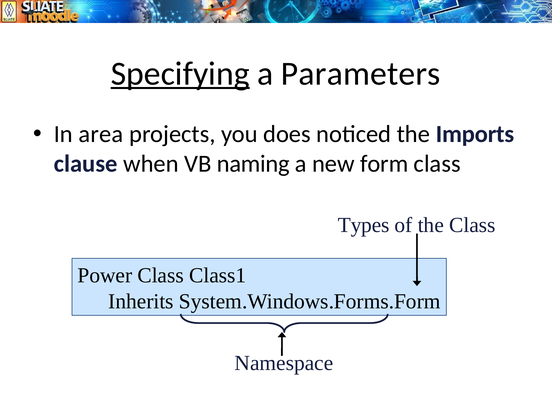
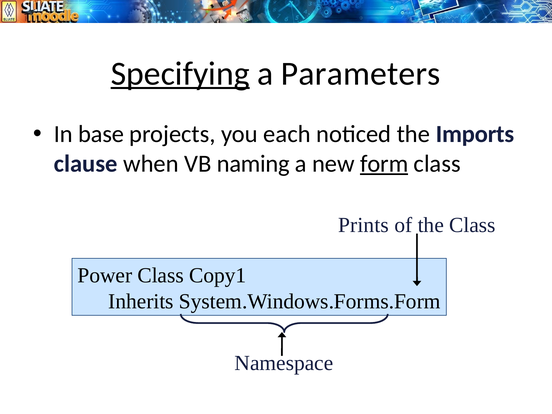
area: area -> base (101, 134)
does: does -> each (287, 134)
form underline: none -> present (384, 164)
Types: Types -> Prints (364, 225)
Class1: Class1 -> Copy1 (218, 276)
